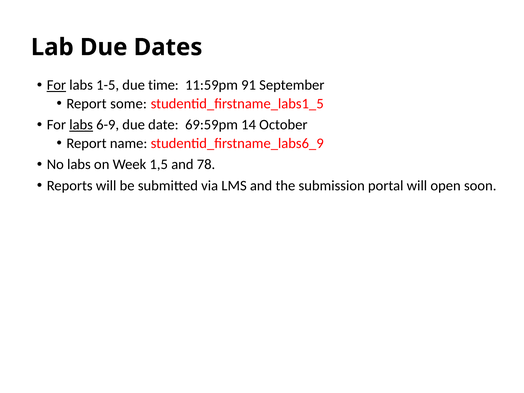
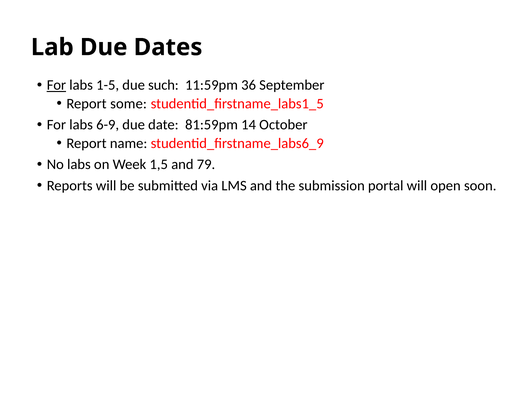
time: time -> such (163, 85)
91: 91 -> 36 (249, 85)
labs underline: present -> none (81, 125)
69:59pm: 69:59pm -> 81:59pm (212, 125)
78: 78 -> 79 (206, 165)
